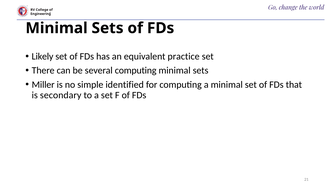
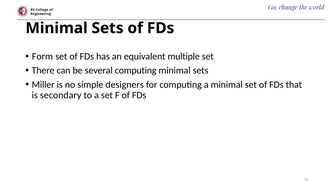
Likely: Likely -> Form (42, 56)
practice: practice -> multiple (184, 56)
identified: identified -> designers (125, 84)
